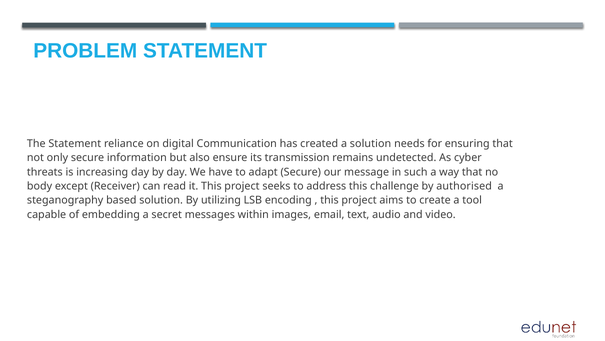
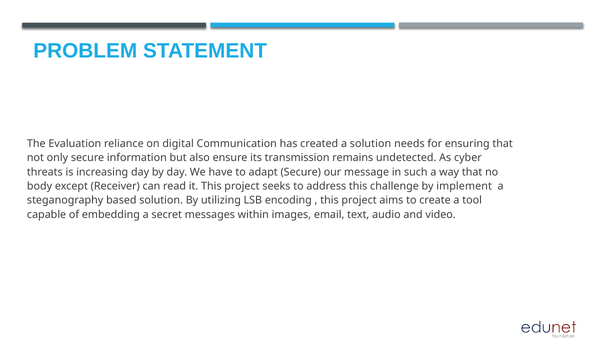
The Statement: Statement -> Evaluation (75, 143)
authorised: authorised -> implement (464, 186)
